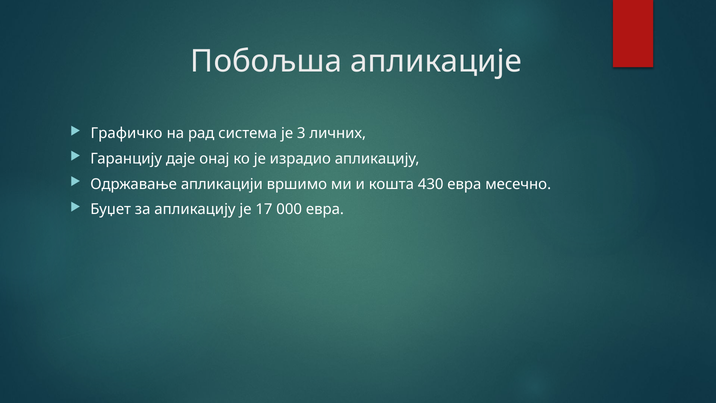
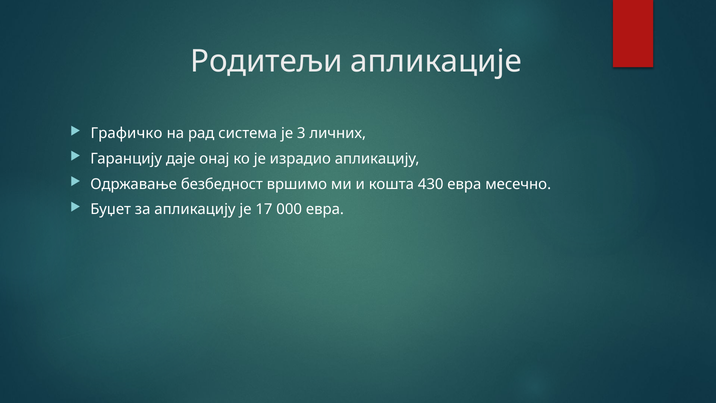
Побољша: Побољша -> Родитељи (267, 61)
апликацији: апликацији -> безбедност (222, 184)
